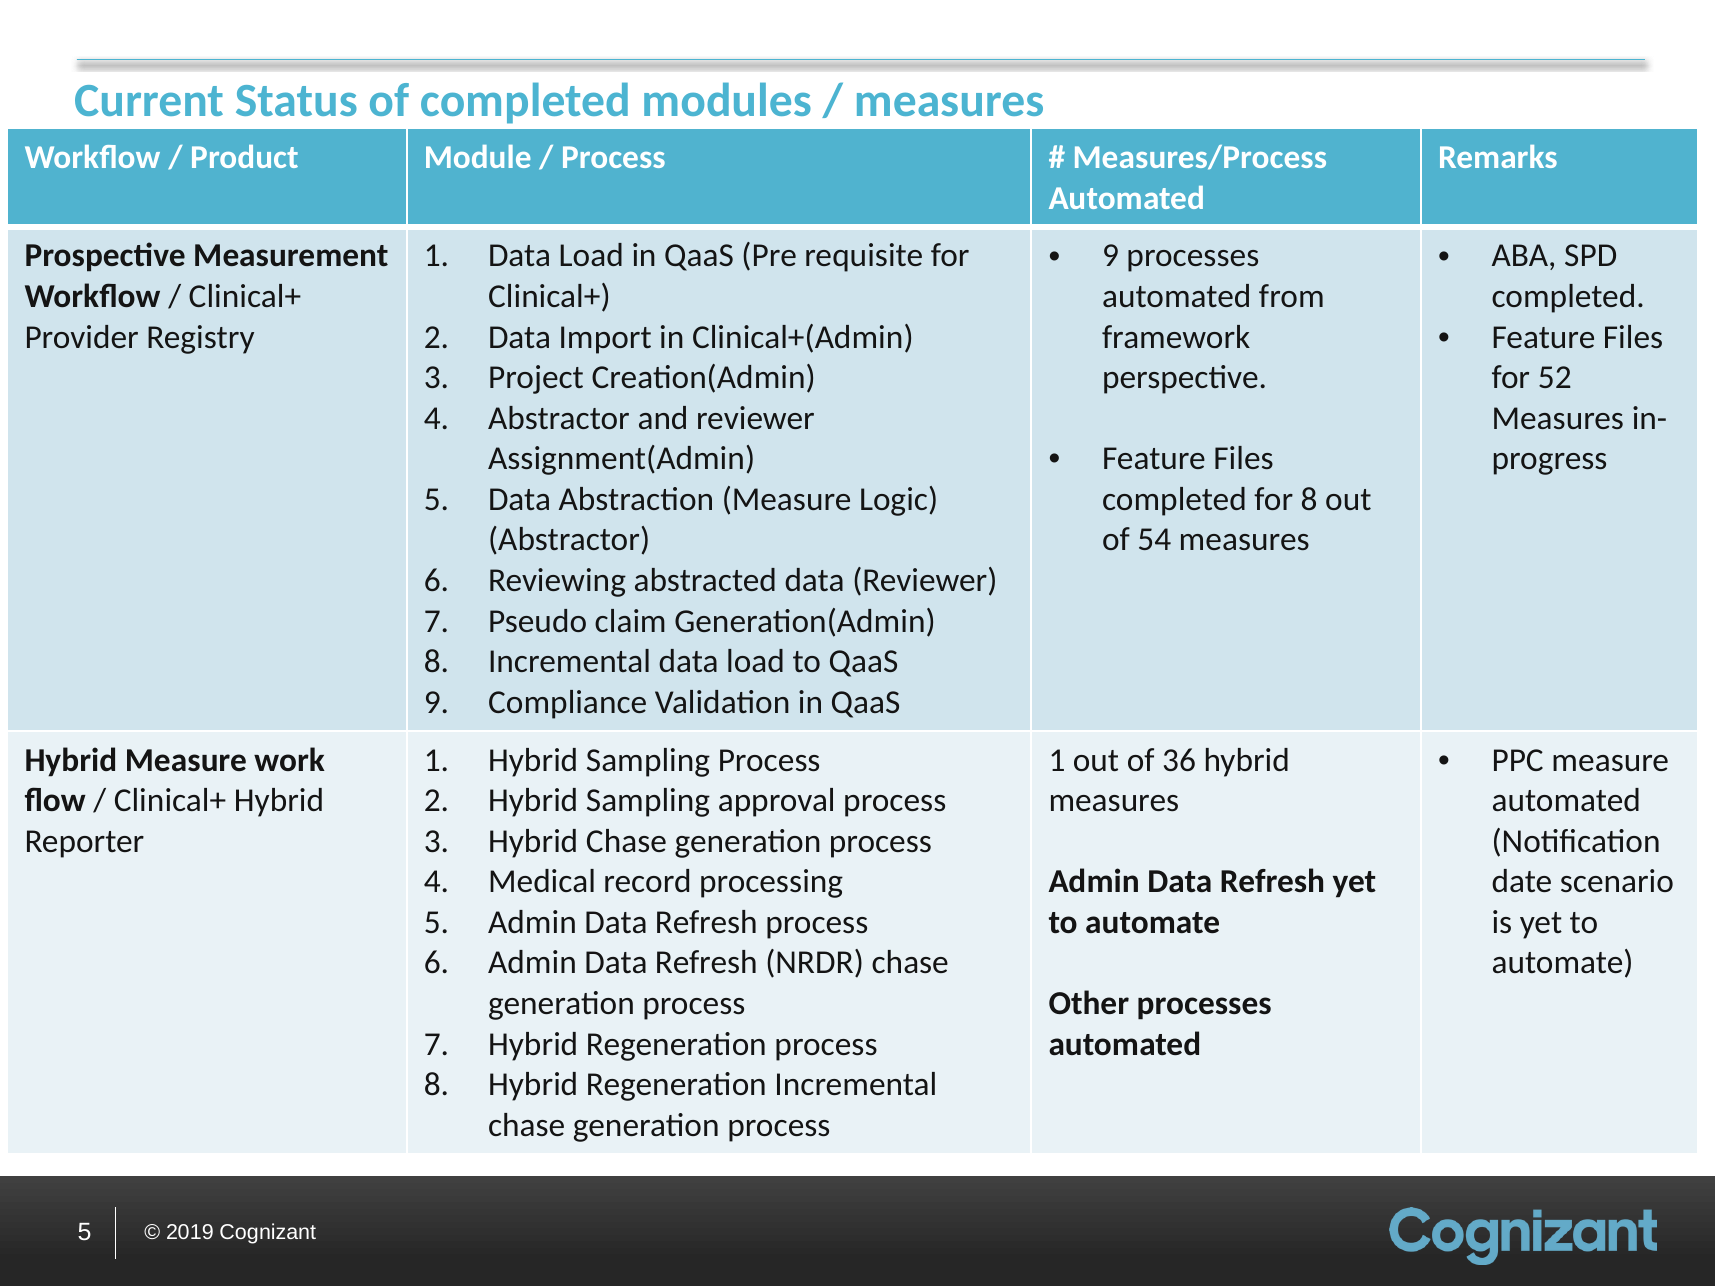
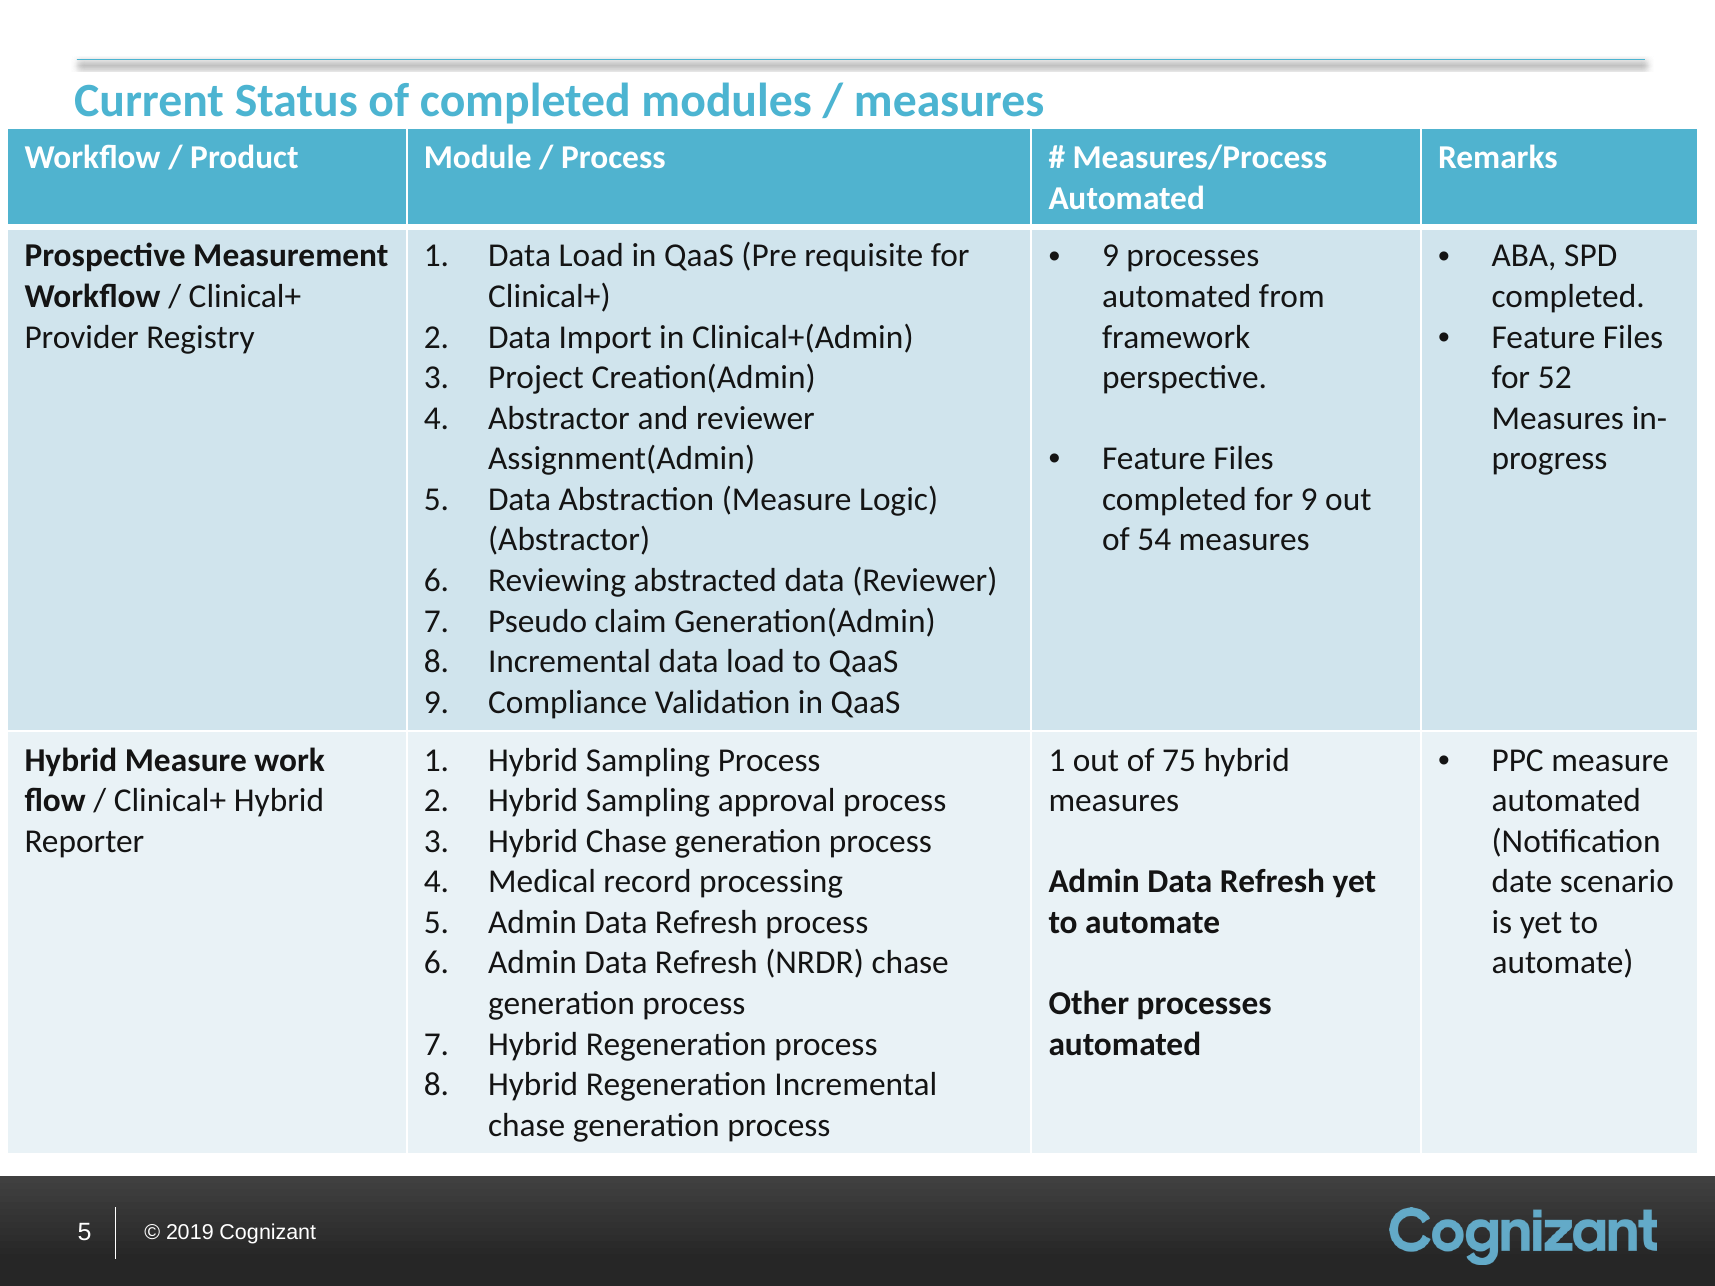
for 8: 8 -> 9 (1309, 500)
36: 36 -> 75 (1179, 760)
